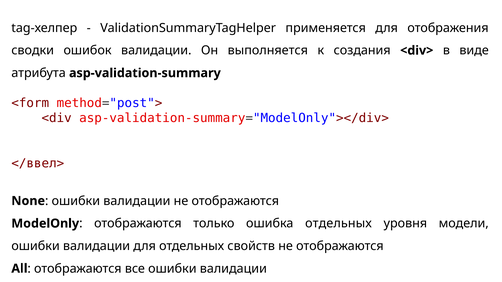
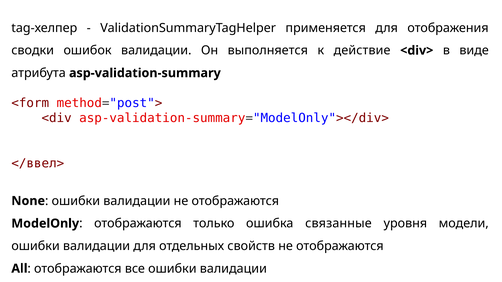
создания: создания -> действие (362, 51)
ошибка отдельных: отдельных -> связанные (338, 224)
